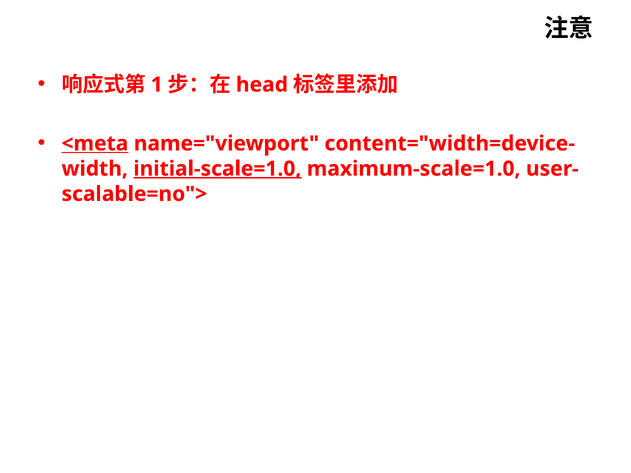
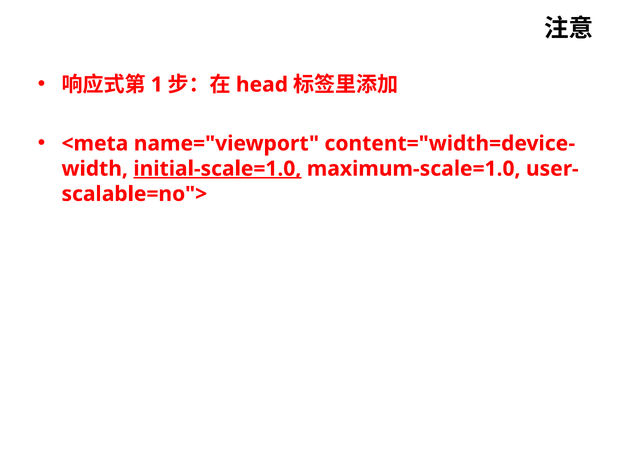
<meta underline: present -> none (95, 144)
